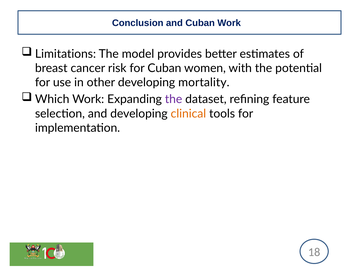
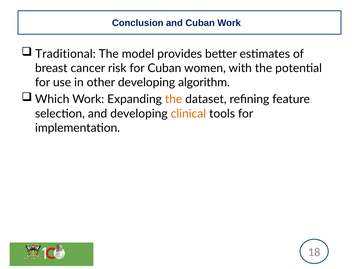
Limitations: Limitations -> Traditional (65, 54)
mortality: mortality -> algorithm (204, 83)
the colour: purple -> orange (174, 99)
